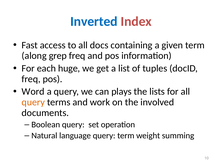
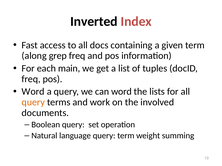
Inverted colour: blue -> black (94, 21)
huge: huge -> main (69, 69)
can plays: plays -> word (121, 92)
